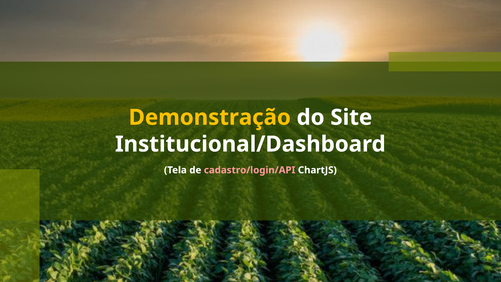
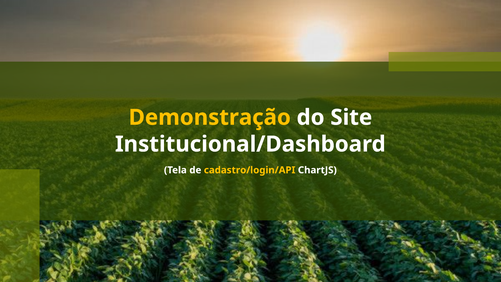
cadastro/login/API colour: pink -> yellow (250, 170)
